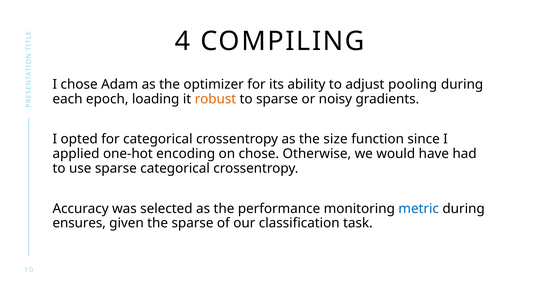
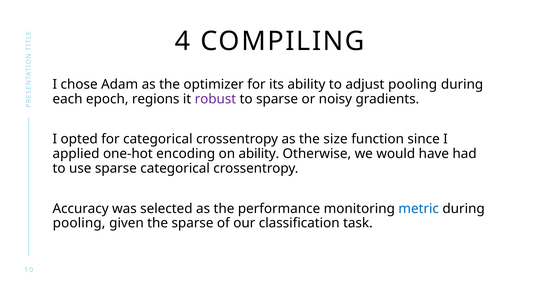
loading: loading -> regions (156, 99)
robust colour: orange -> purple (215, 99)
on chose: chose -> ability (259, 154)
ensures: ensures -> pooling (79, 223)
